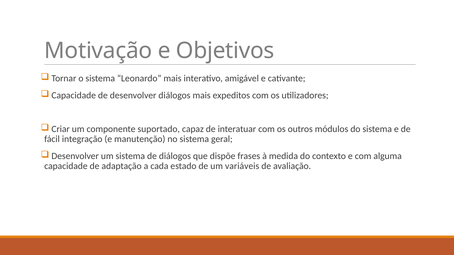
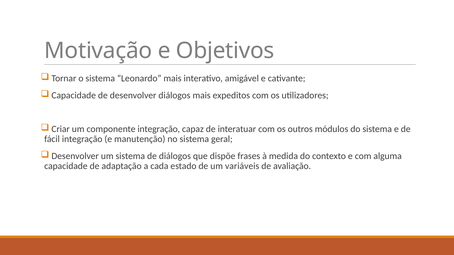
componente suportado: suportado -> integração (159, 129)
